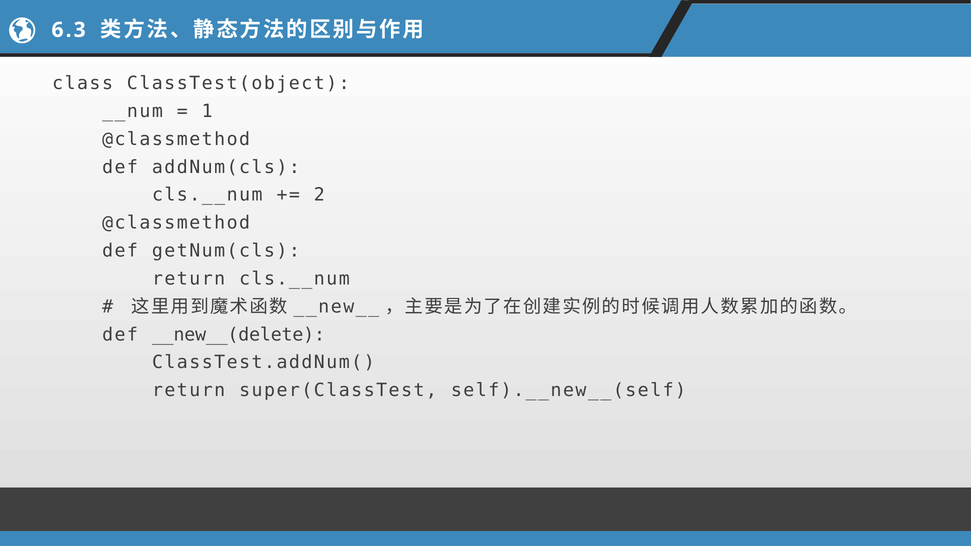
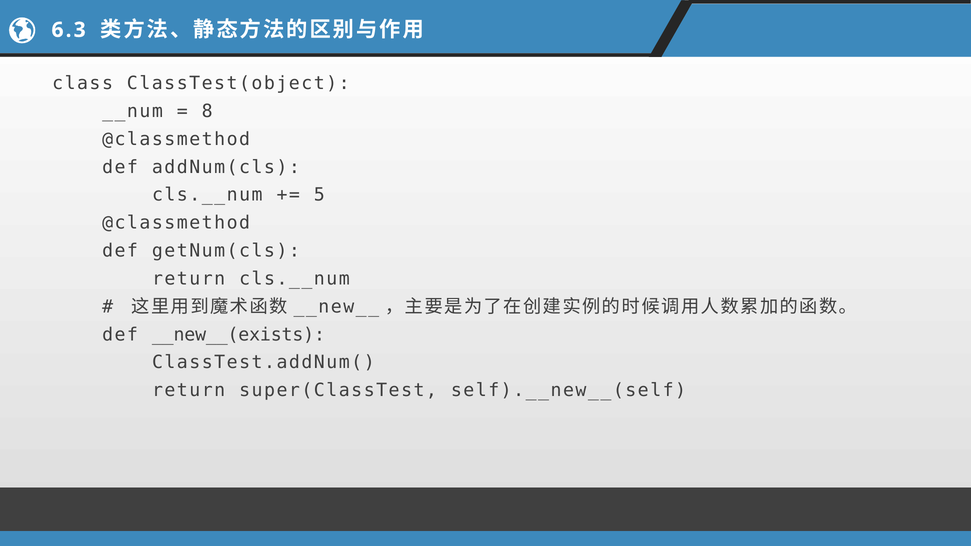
1: 1 -> 8 (207, 111)
2: 2 -> 5 (319, 195)
__new__(delete: __new__(delete -> __new__(exists (238, 335)
